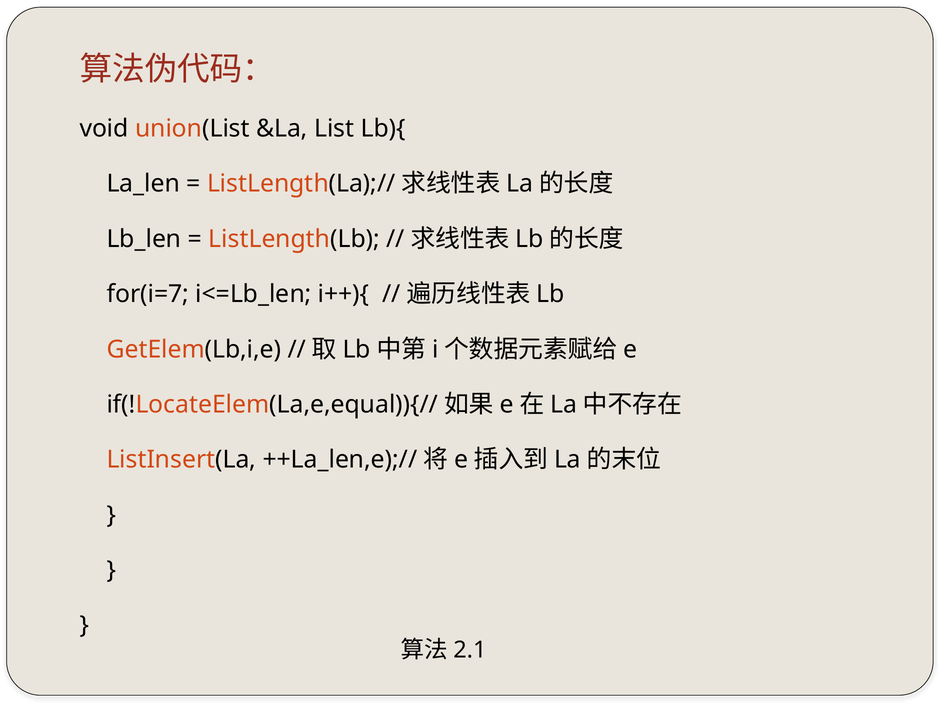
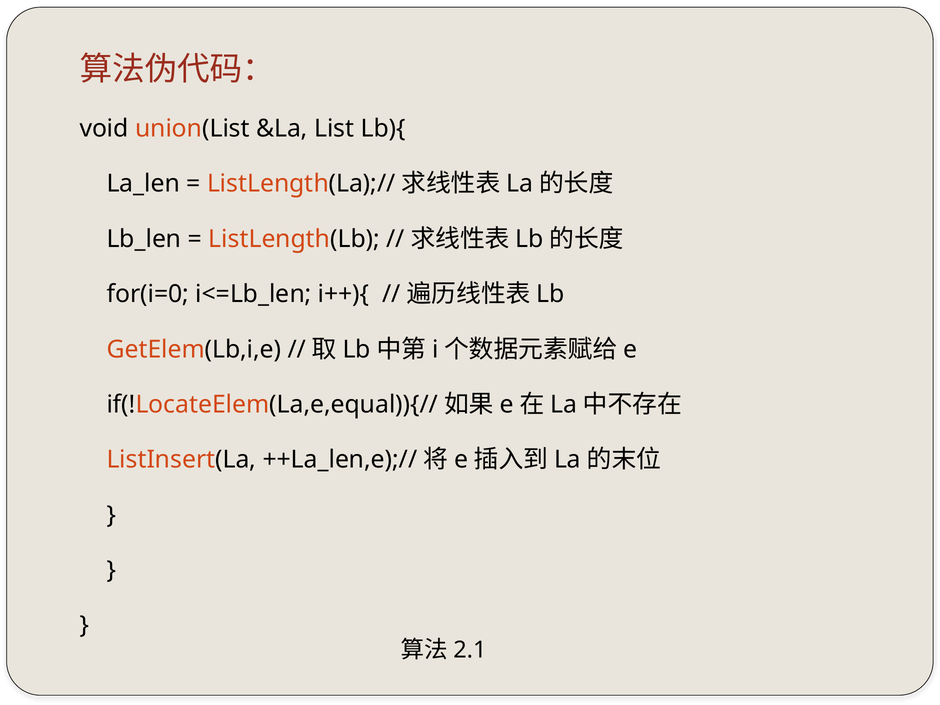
for(i=7: for(i=7 -> for(i=0 (148, 294)
